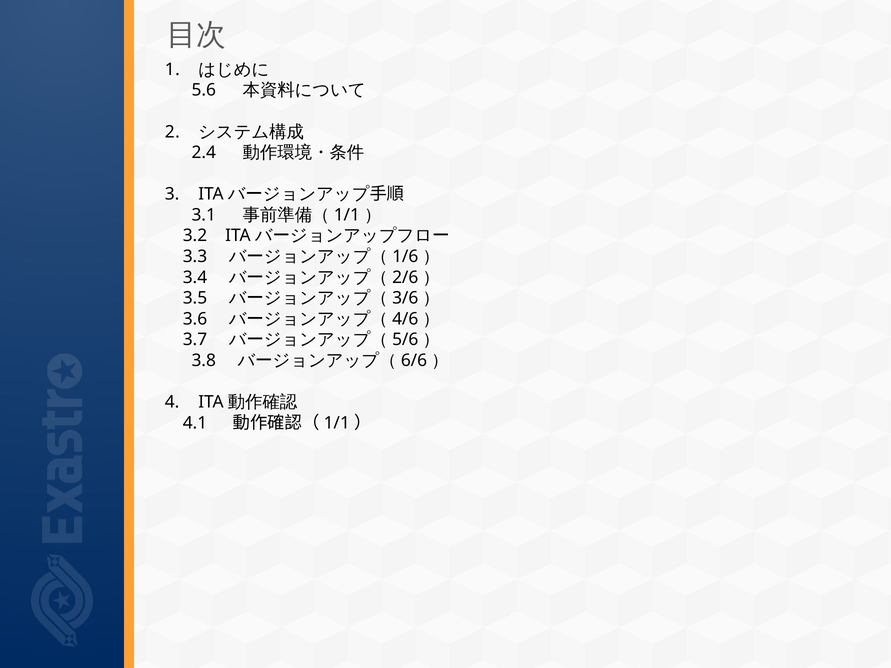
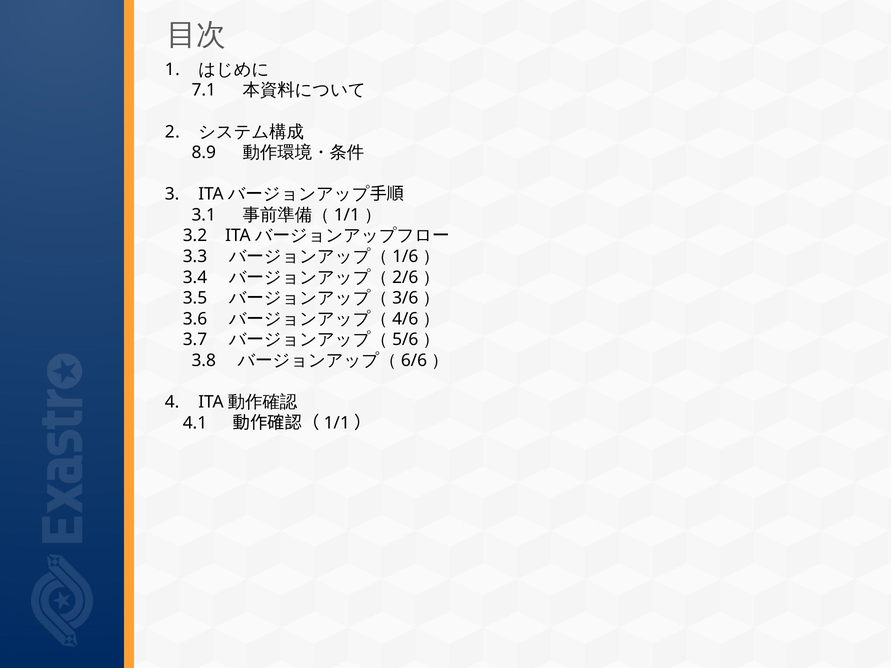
5.6: 5.6 -> 7.1 (204, 90)
2.4: 2.4 -> 8.9 (204, 153)
